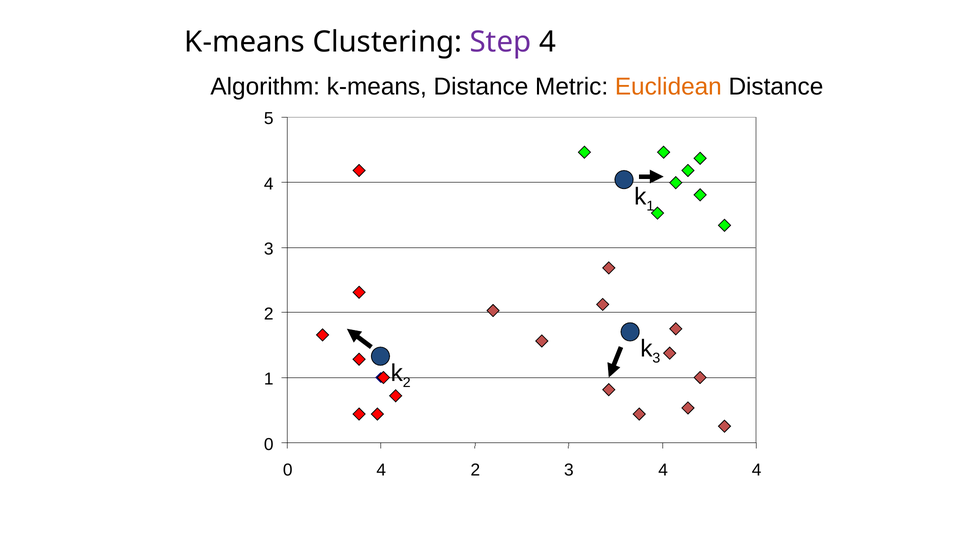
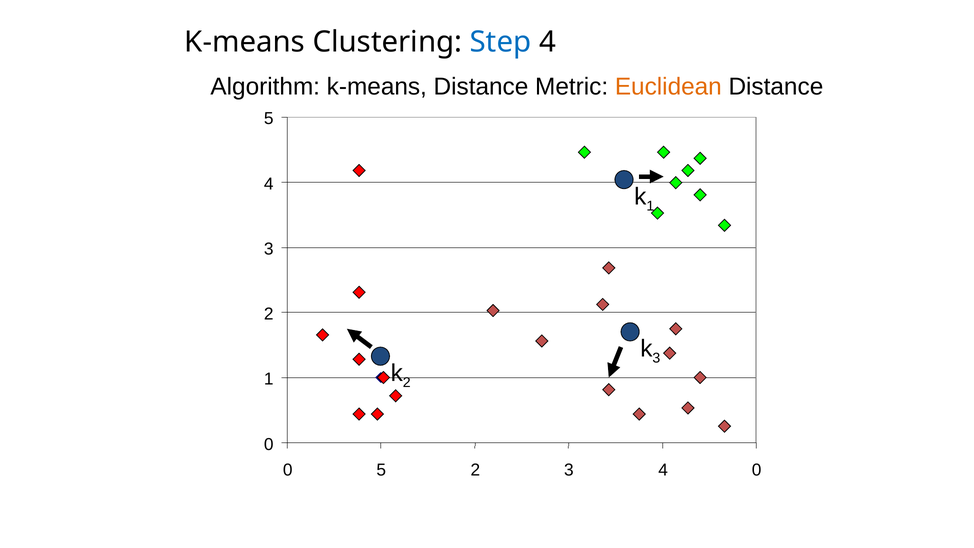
Step colour: purple -> blue (501, 42)
0 4: 4 -> 5 (381, 470)
4 4: 4 -> 0 (757, 470)
